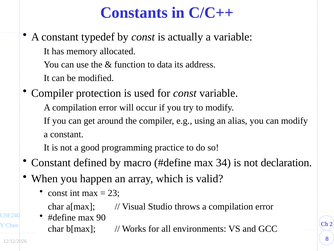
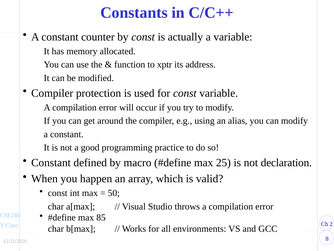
typedef: typedef -> counter (98, 37)
data: data -> xptr (165, 64)
34: 34 -> 25 (223, 162)
23: 23 -> 50 (114, 193)
90: 90 -> 85 (101, 217)
